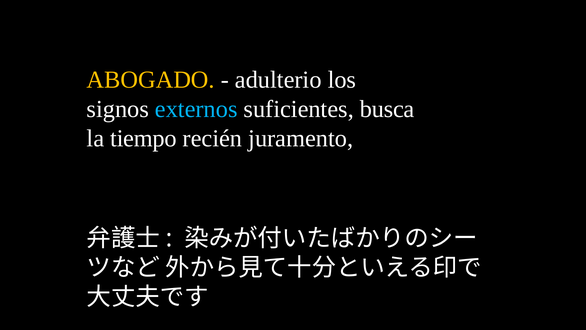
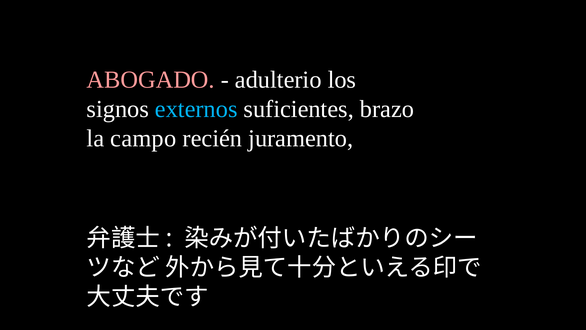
ABOGADO colour: yellow -> pink (151, 80)
busca: busca -> brazo (387, 109)
tiempo: tiempo -> campo (143, 138)
